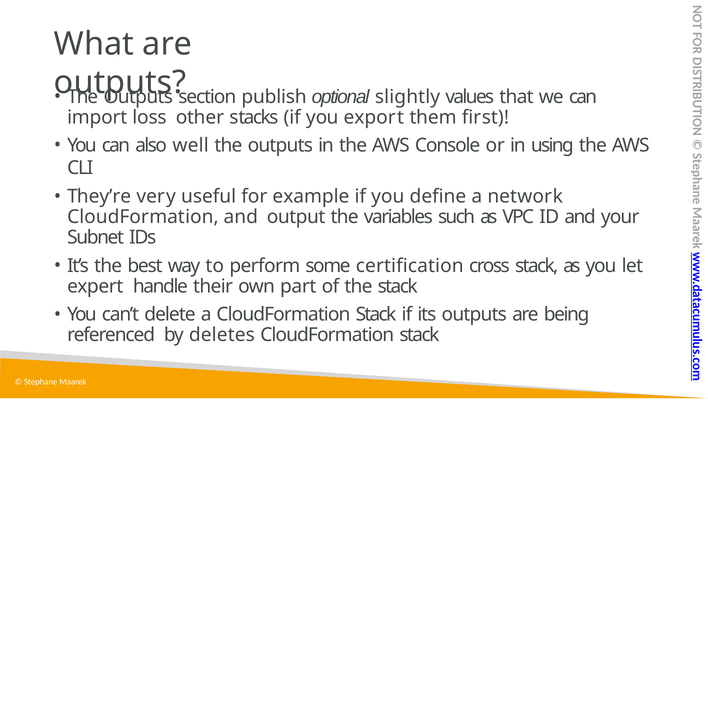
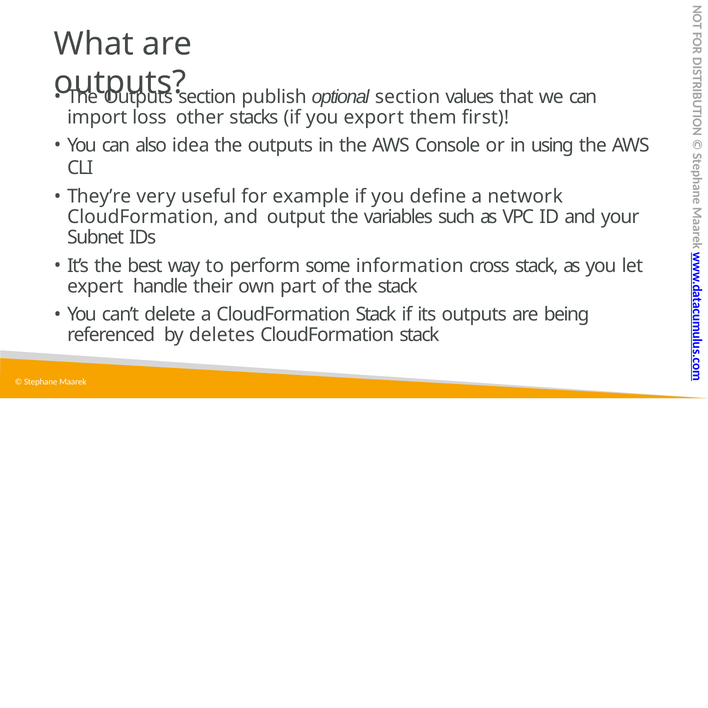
optional slightly: slightly -> section (408, 97)
well: well -> idea (191, 145)
certification: certification -> information (410, 266)
